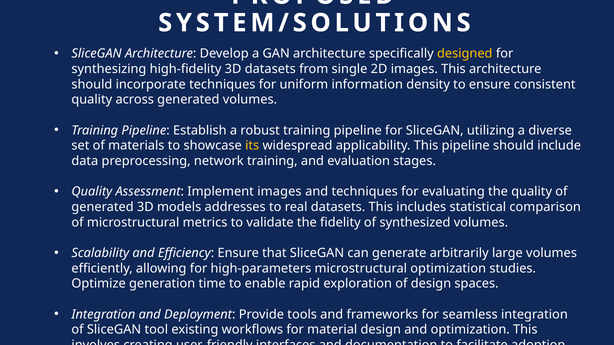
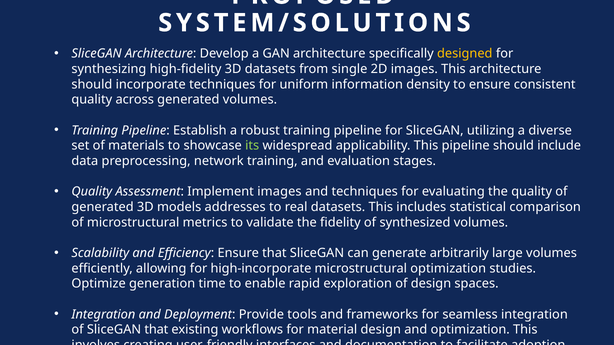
its colour: yellow -> light green (252, 146)
high-parameters: high-parameters -> high-incorporate (261, 269)
SliceGAN tool: tool -> that (156, 330)
